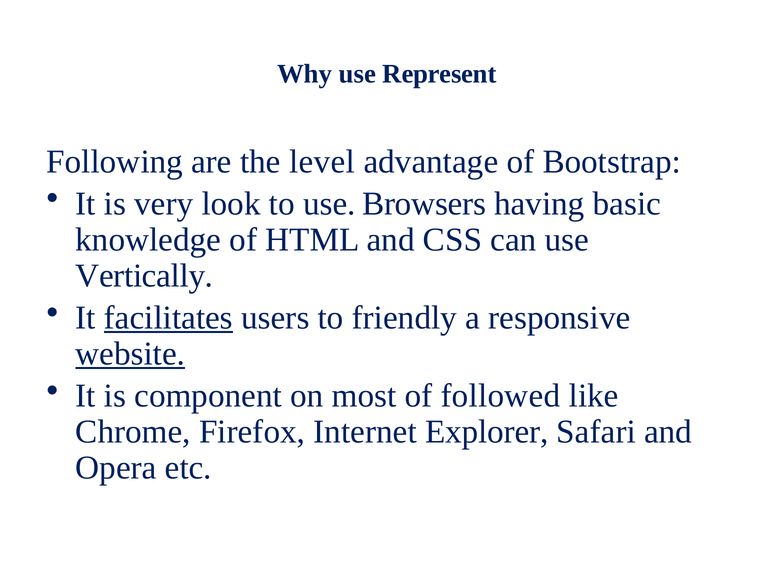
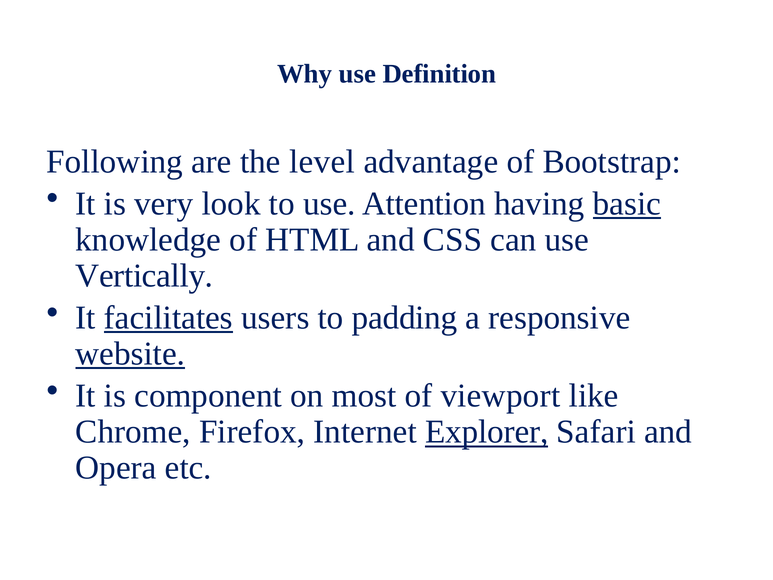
Represent: Represent -> Definition (439, 74)
Browsers: Browsers -> Attention (424, 204)
basic underline: none -> present (627, 204)
friendly: friendly -> padding (405, 318)
followed: followed -> viewport (500, 396)
Explorer underline: none -> present (487, 432)
